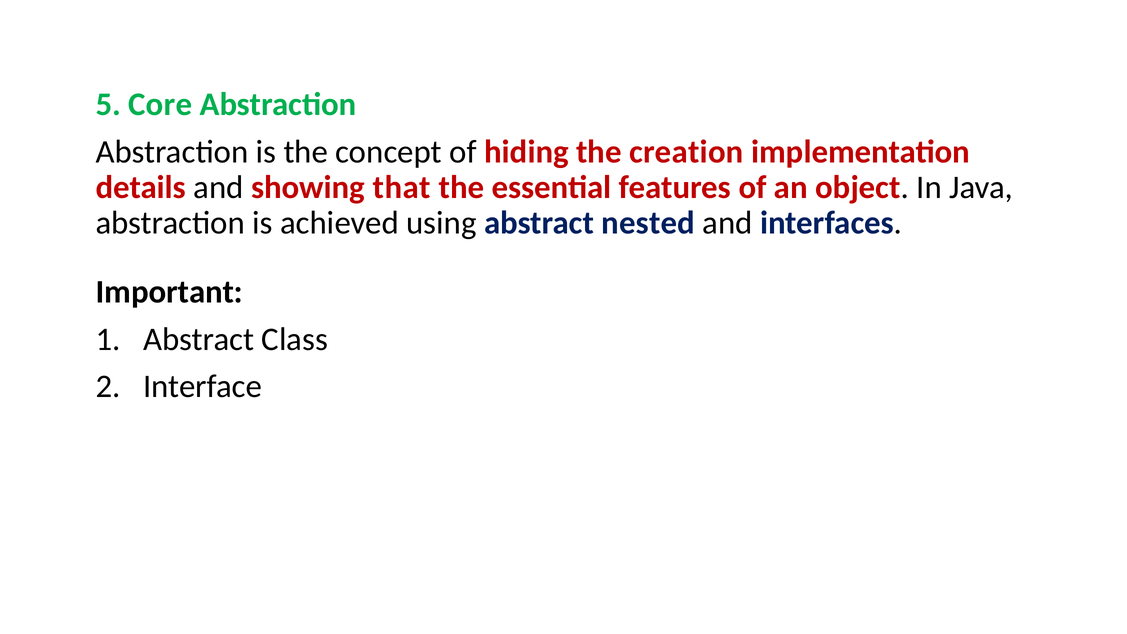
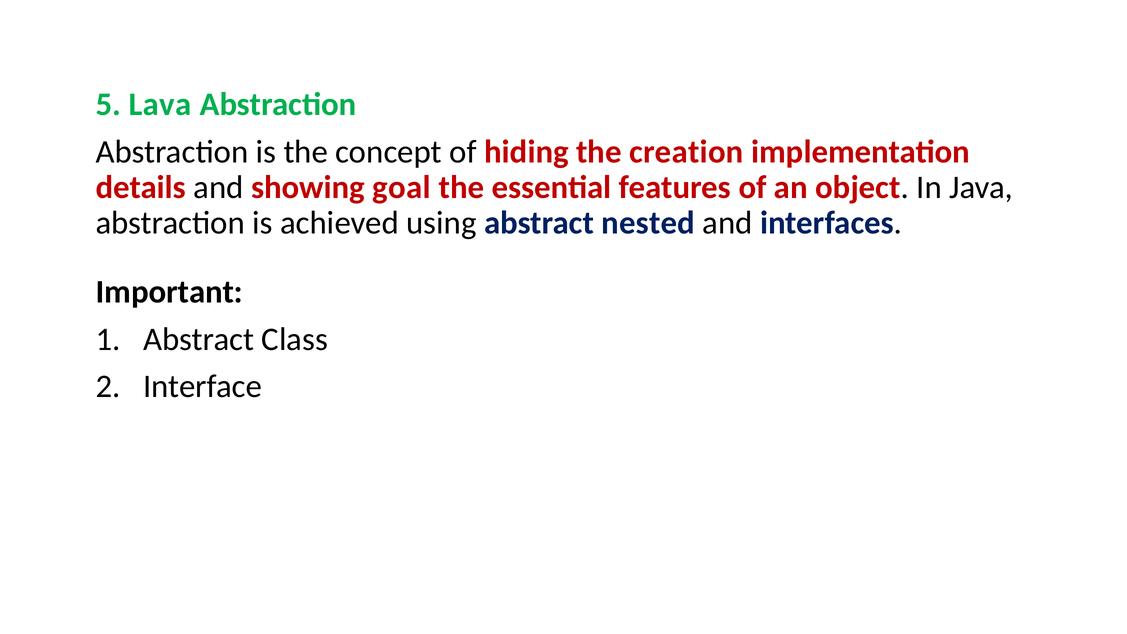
Core: Core -> Lava (160, 104)
that: that -> goal (402, 187)
